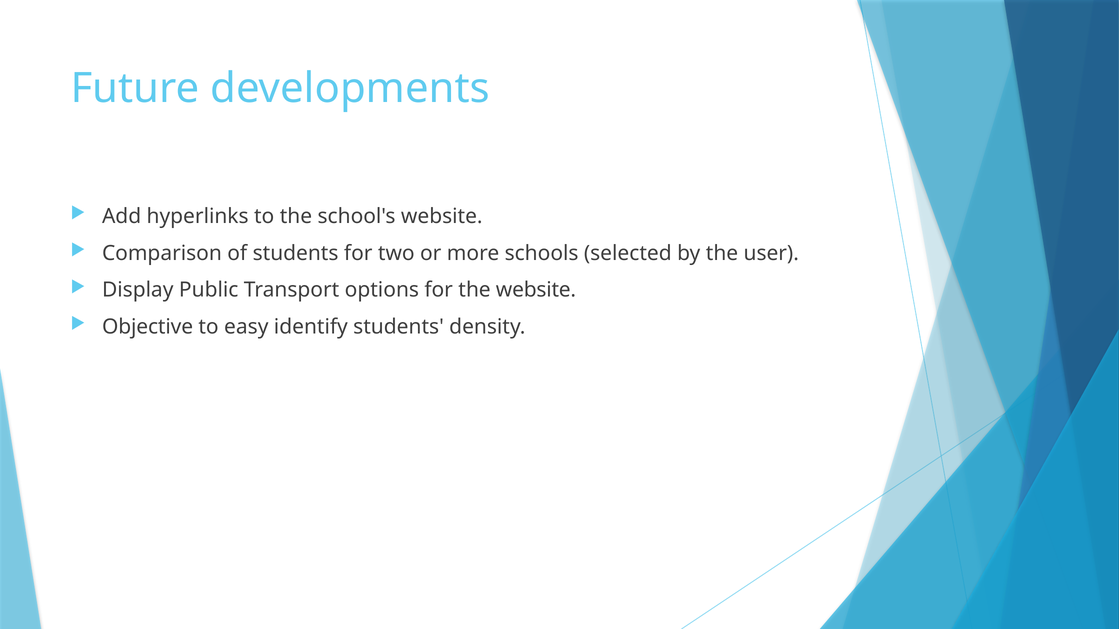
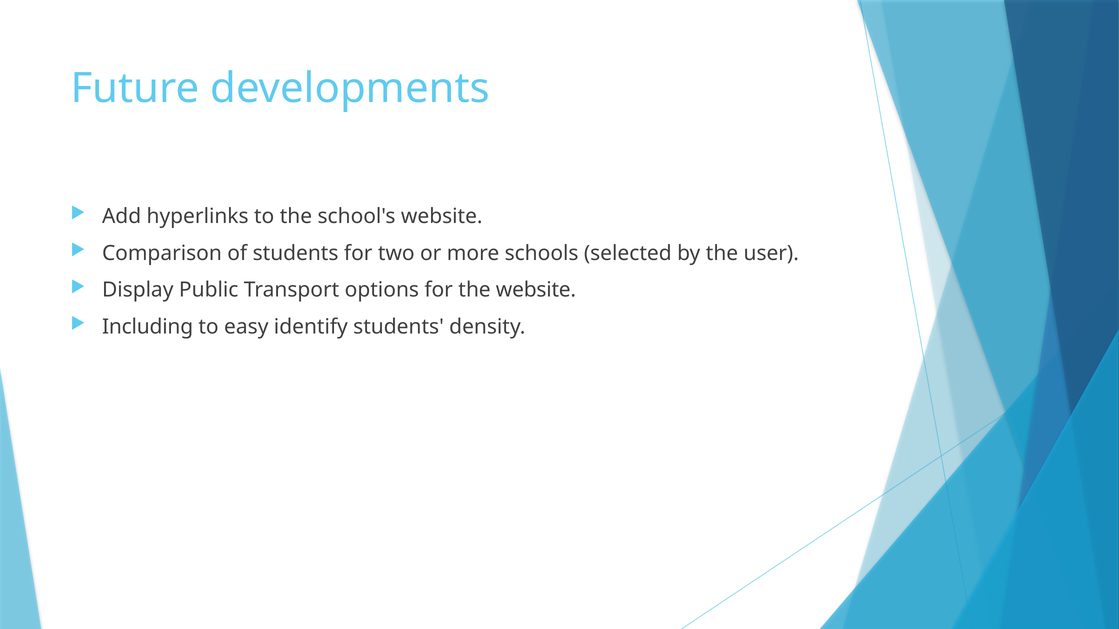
Objective: Objective -> Including (148, 327)
